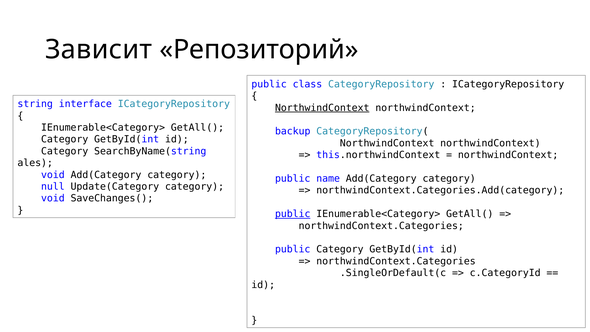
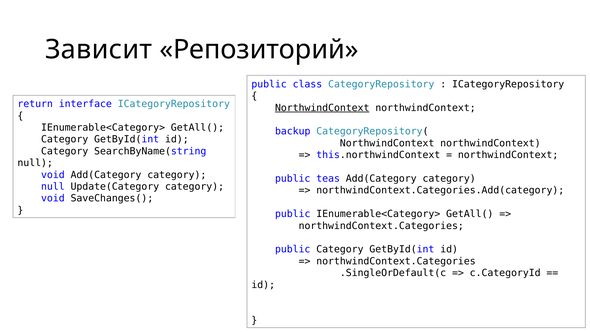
string: string -> return (35, 104)
ales: ales -> null (35, 163)
name: name -> teas (328, 179)
public underline: present -> none (293, 214)
